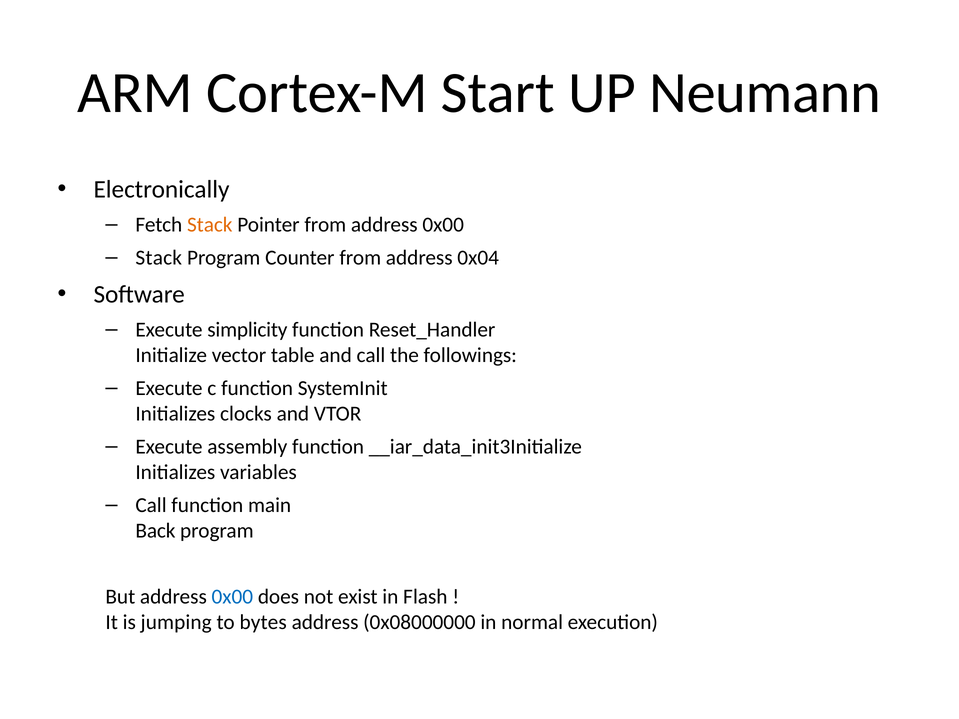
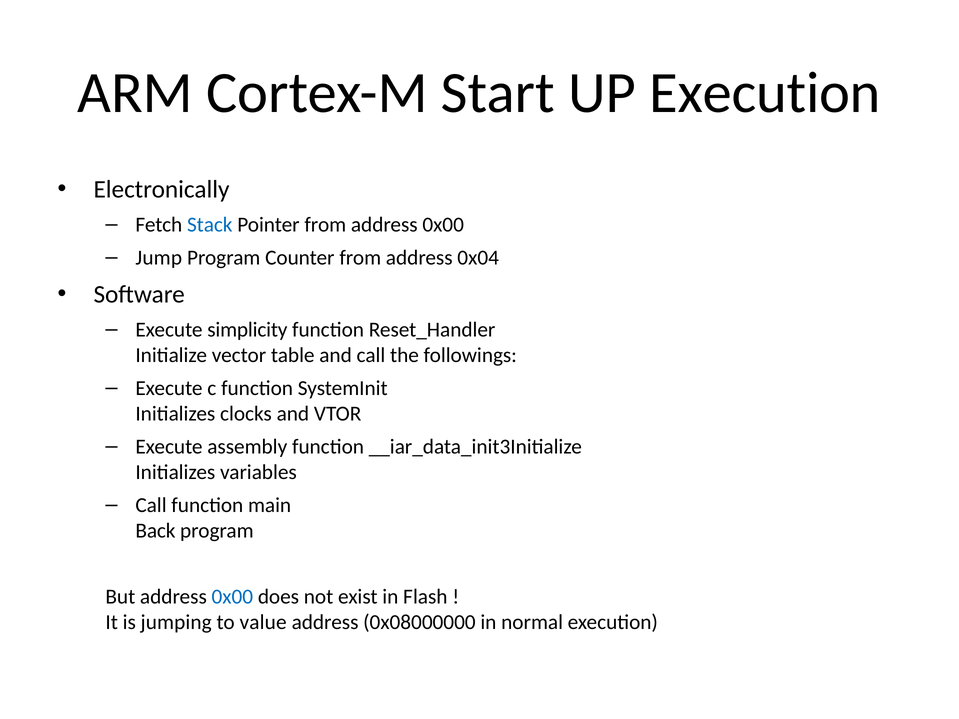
UP Neumann: Neumann -> Execution (765, 93)
Stack colour: orange -> blue (210, 225)
Stack: Stack -> Jump (159, 258)
bytes: bytes -> value (263, 623)
